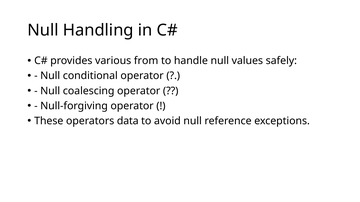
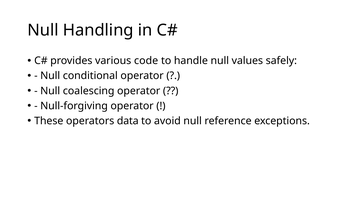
from: from -> code (146, 61)
